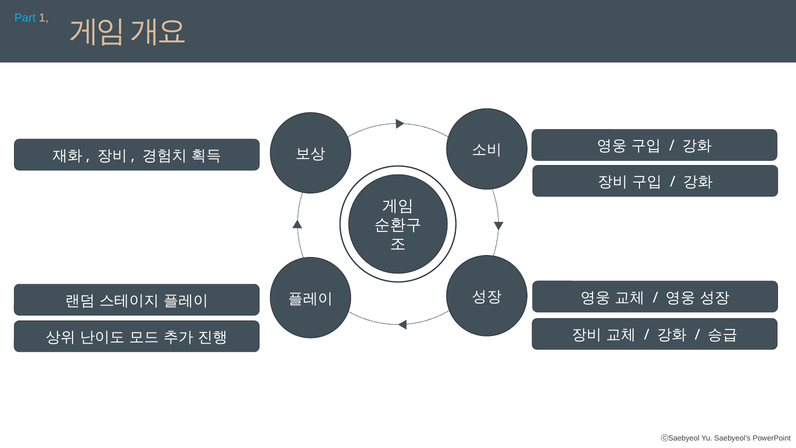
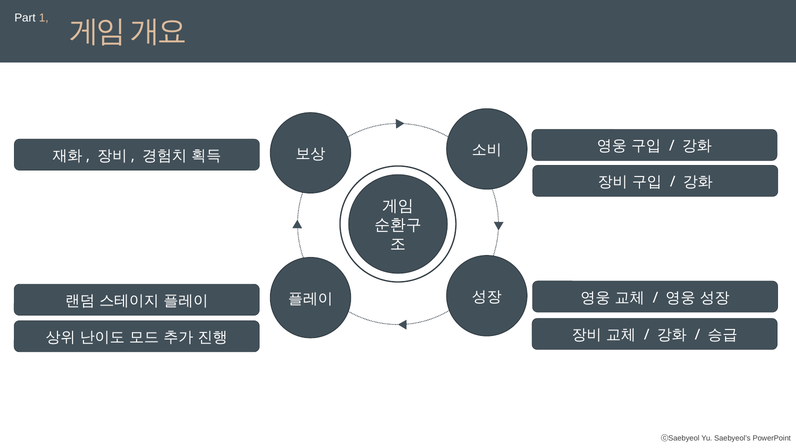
Part colour: light blue -> white (25, 18)
